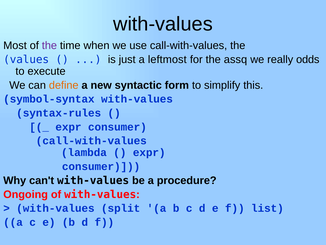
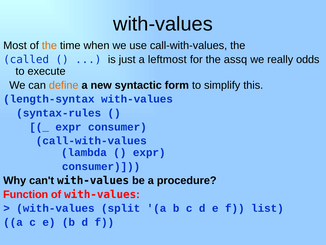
the colour: purple -> orange (49, 45)
values: values -> called (26, 59)
symbol-syntax: symbol-syntax -> length-syntax (49, 99)
Ongoing: Ongoing -> Function (26, 194)
